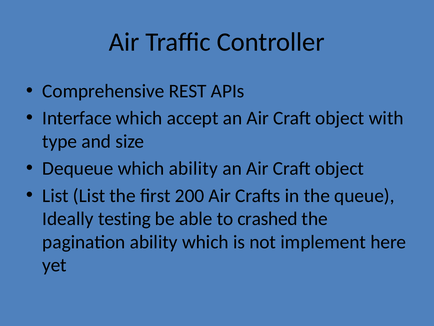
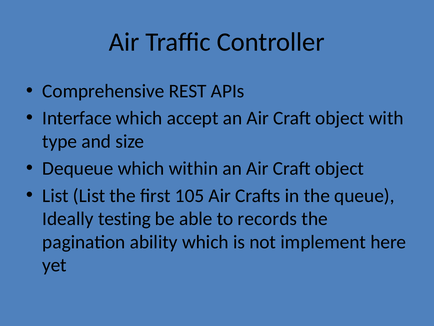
which ability: ability -> within (193, 168)
200: 200 -> 105 (190, 195)
crashed: crashed -> records (267, 218)
